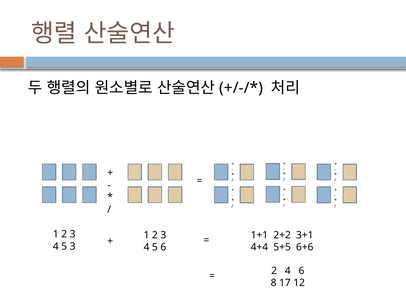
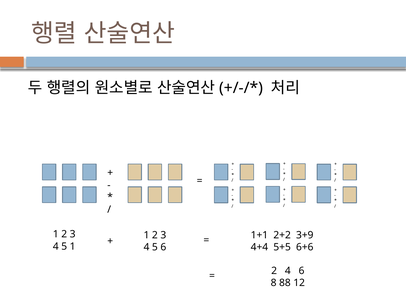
3+1: 3+1 -> 3+9 (305, 236)
5 3: 3 -> 1 (73, 247)
17: 17 -> 88 (285, 283)
